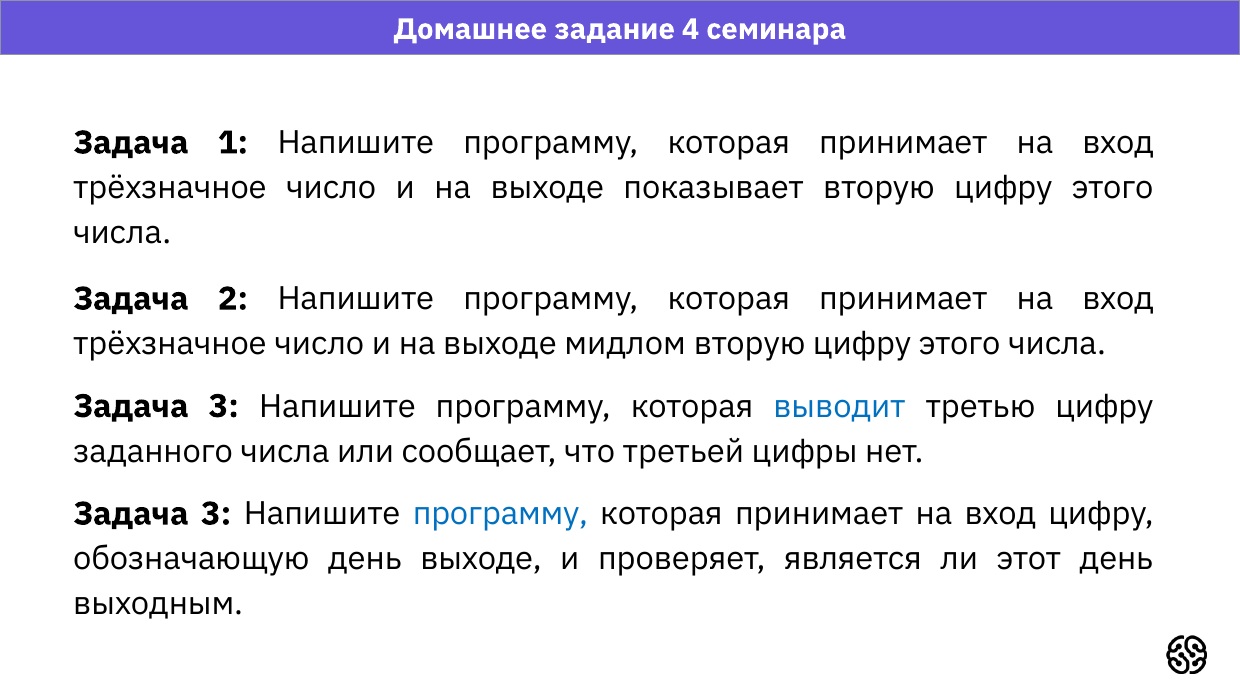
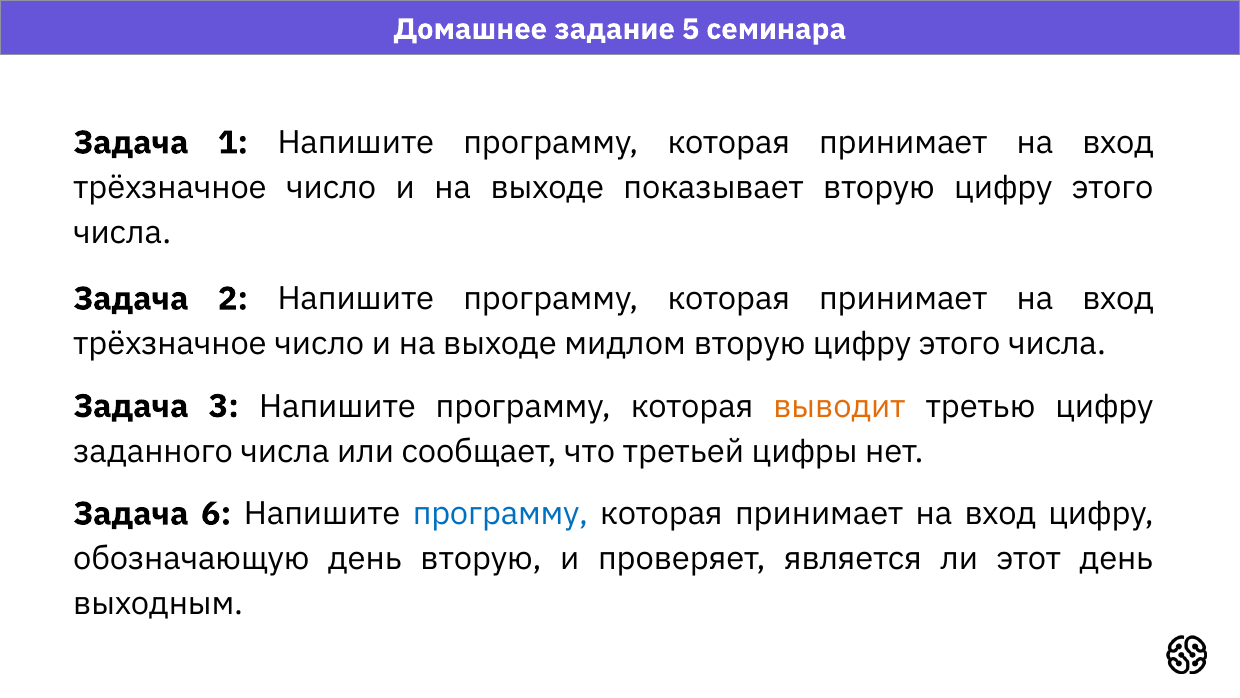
4: 4 -> 5 (691, 29)
выводит colour: blue -> orange (839, 406)
3: 3 -> 6 (216, 513)
день выходе: выходе -> вторую (481, 559)
